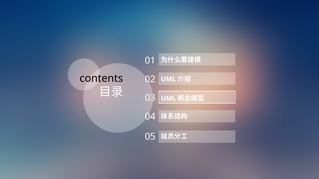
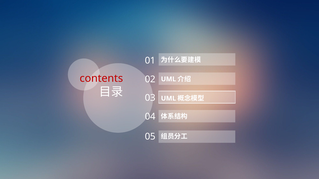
contents colour: black -> red (101, 78)
